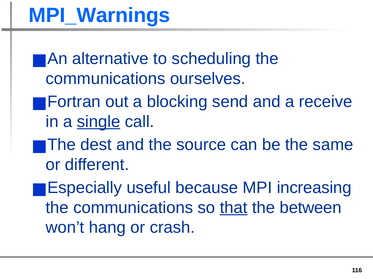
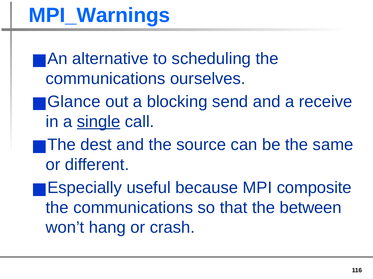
Fortran: Fortran -> Glance (74, 102)
increasing: increasing -> composite (314, 188)
that underline: present -> none (234, 208)
